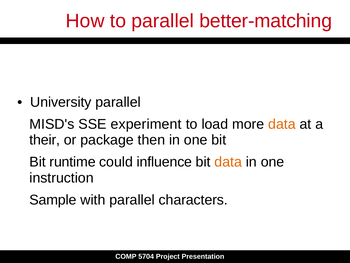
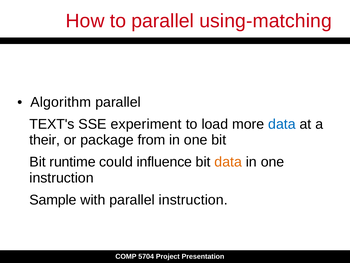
better-matching: better-matching -> using-matching (266, 21)
University: University -> Algorithm (61, 102)
MISD's: MISD's -> TEXT's (52, 124)
data colour: orange -> blue (282, 124)
then: then -> from (151, 140)
parallel characters: characters -> instruction (193, 200)
